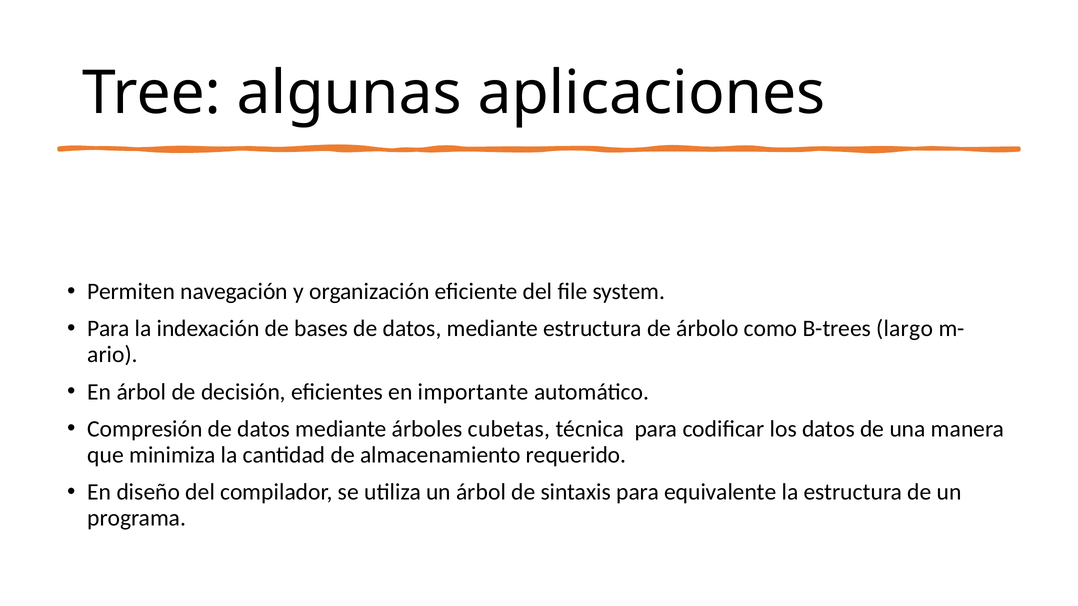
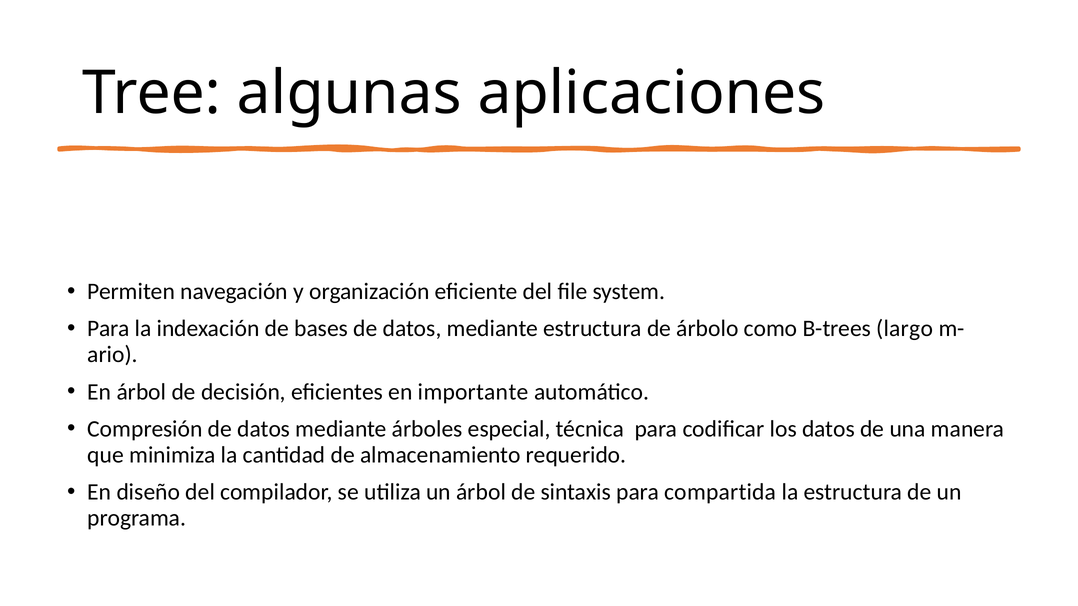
cubetas: cubetas -> especial (509, 429)
equivalente: equivalente -> compartida (720, 492)
